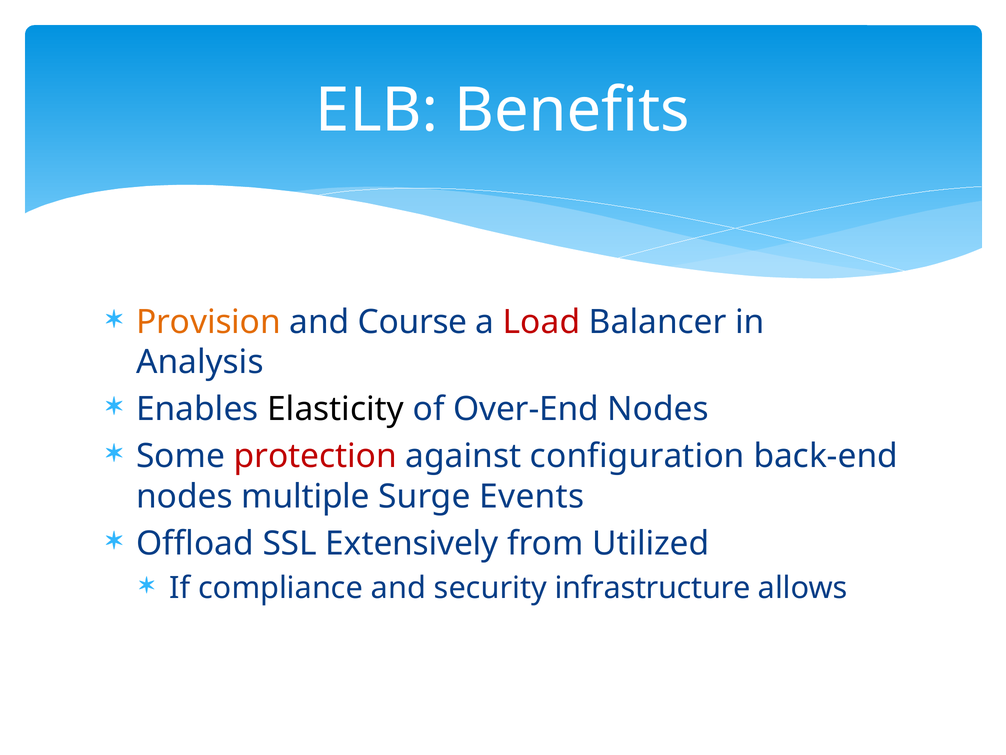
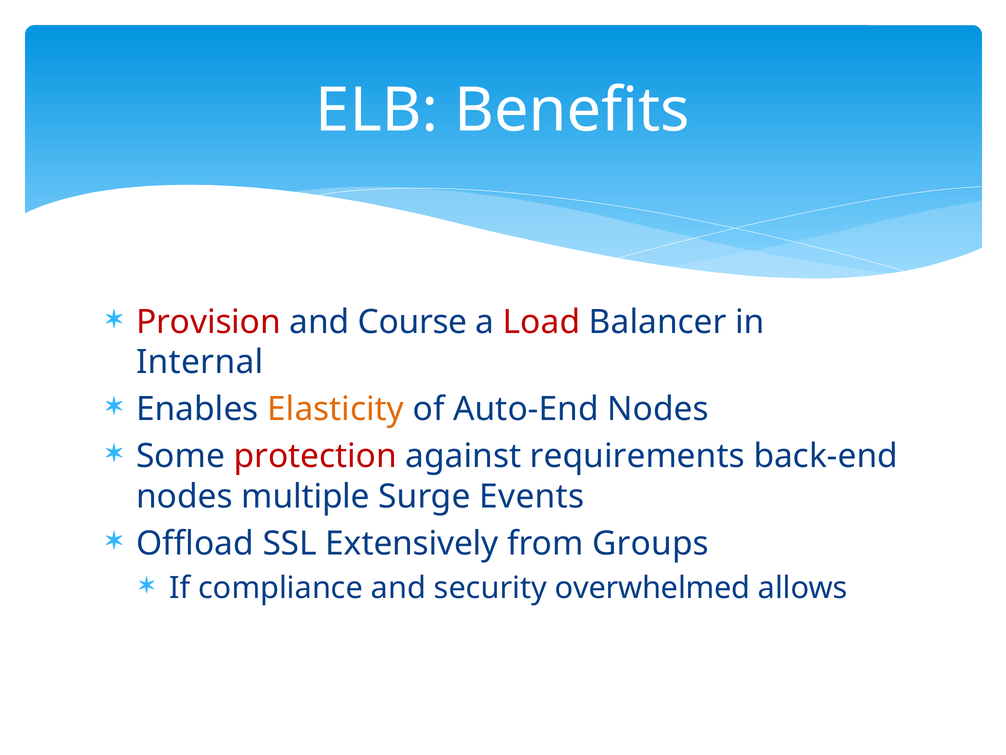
Provision colour: orange -> red (208, 322)
Analysis: Analysis -> Internal (200, 362)
Elasticity colour: black -> orange (336, 409)
Over-End: Over-End -> Auto-End (526, 409)
configuration: configuration -> requirements (637, 456)
Utilized: Utilized -> Groups (651, 543)
infrastructure: infrastructure -> overwhelmed (653, 588)
